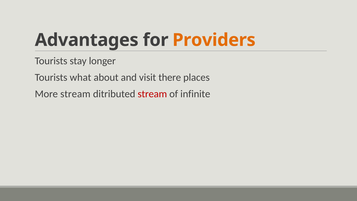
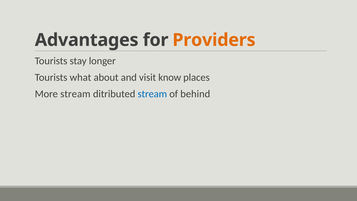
there: there -> know (170, 77)
stream colour: red -> blue (152, 94)
infinite: infinite -> behind (195, 94)
